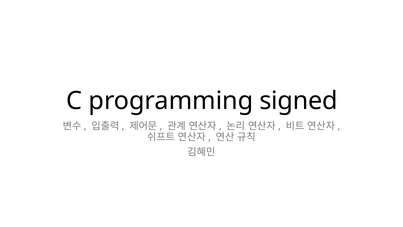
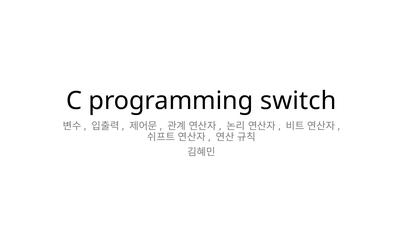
signed: signed -> switch (298, 101)
